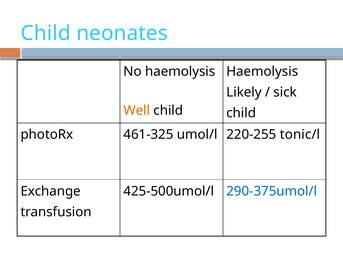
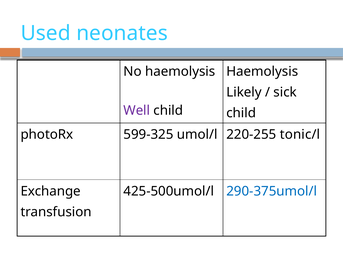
Child: Child -> Used (46, 33)
Well colour: orange -> purple (137, 110)
461-325: 461-325 -> 599-325 (148, 135)
